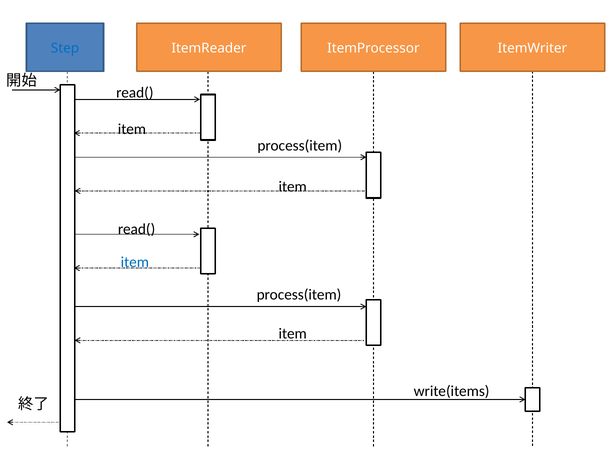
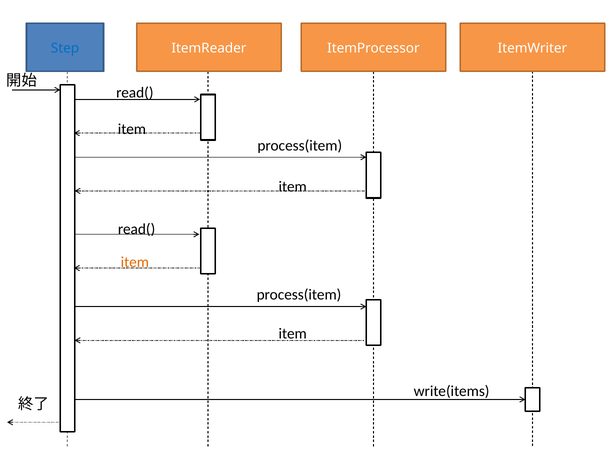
item colour: blue -> orange (135, 262)
